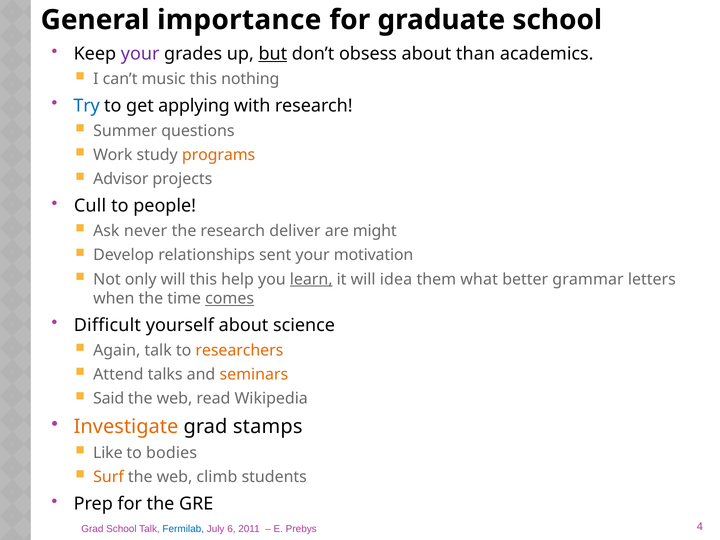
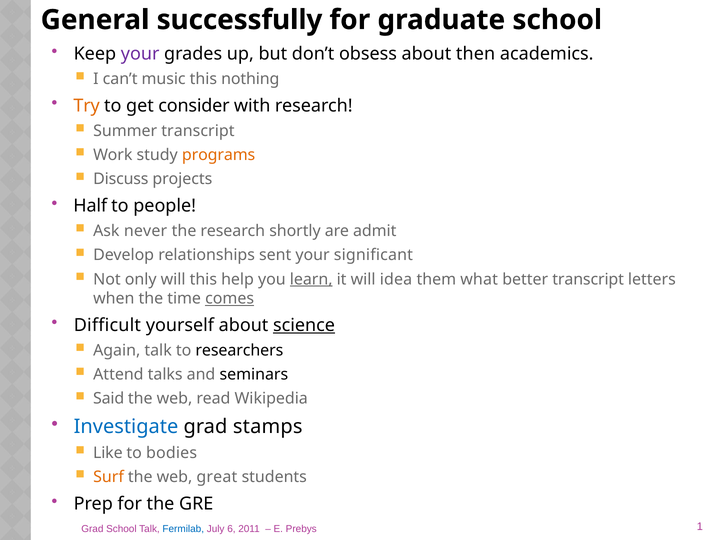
importance: importance -> successfully (239, 20)
but underline: present -> none (273, 54)
than: than -> then (476, 54)
Try colour: blue -> orange (87, 106)
applying: applying -> consider (194, 106)
Summer questions: questions -> transcript (198, 131)
Advisor: Advisor -> Discuss (121, 179)
Cull: Cull -> Half (90, 206)
deliver: deliver -> shortly (295, 231)
might: might -> admit (375, 231)
motivation: motivation -> significant (373, 255)
better grammar: grammar -> transcript (588, 279)
science underline: none -> present (304, 325)
researchers colour: orange -> black (239, 350)
seminars colour: orange -> black (254, 375)
Investigate colour: orange -> blue (126, 427)
climb: climb -> great (217, 477)
4: 4 -> 1 (700, 527)
